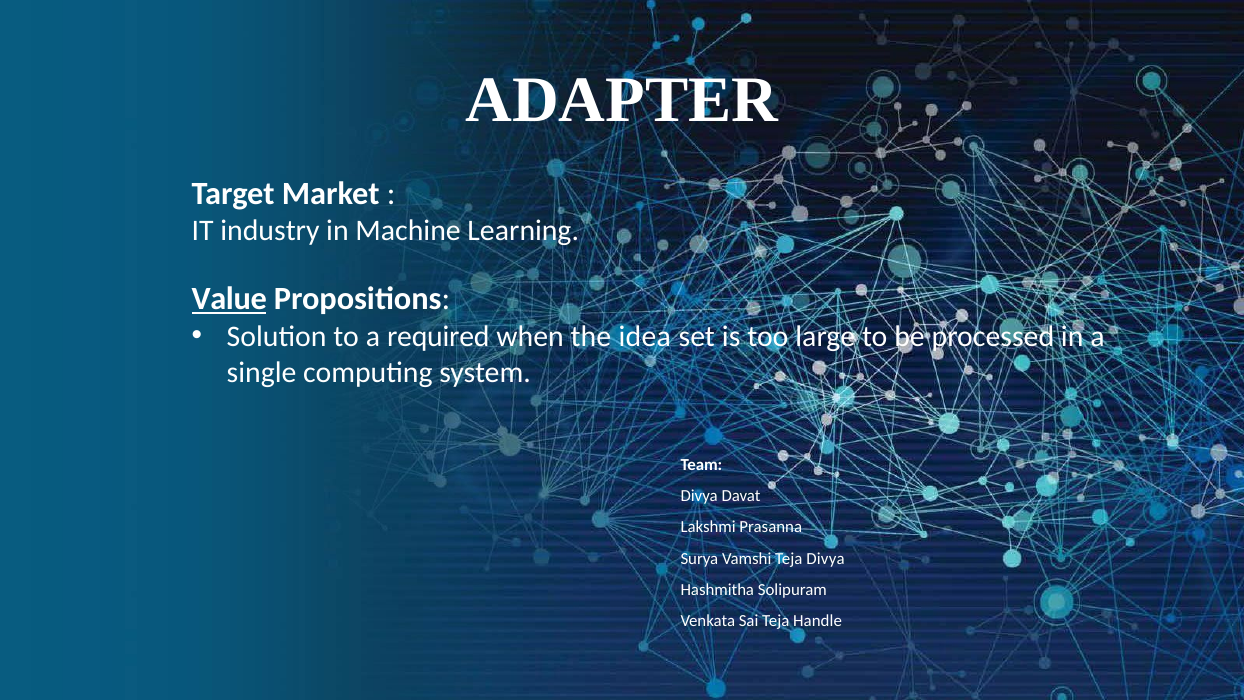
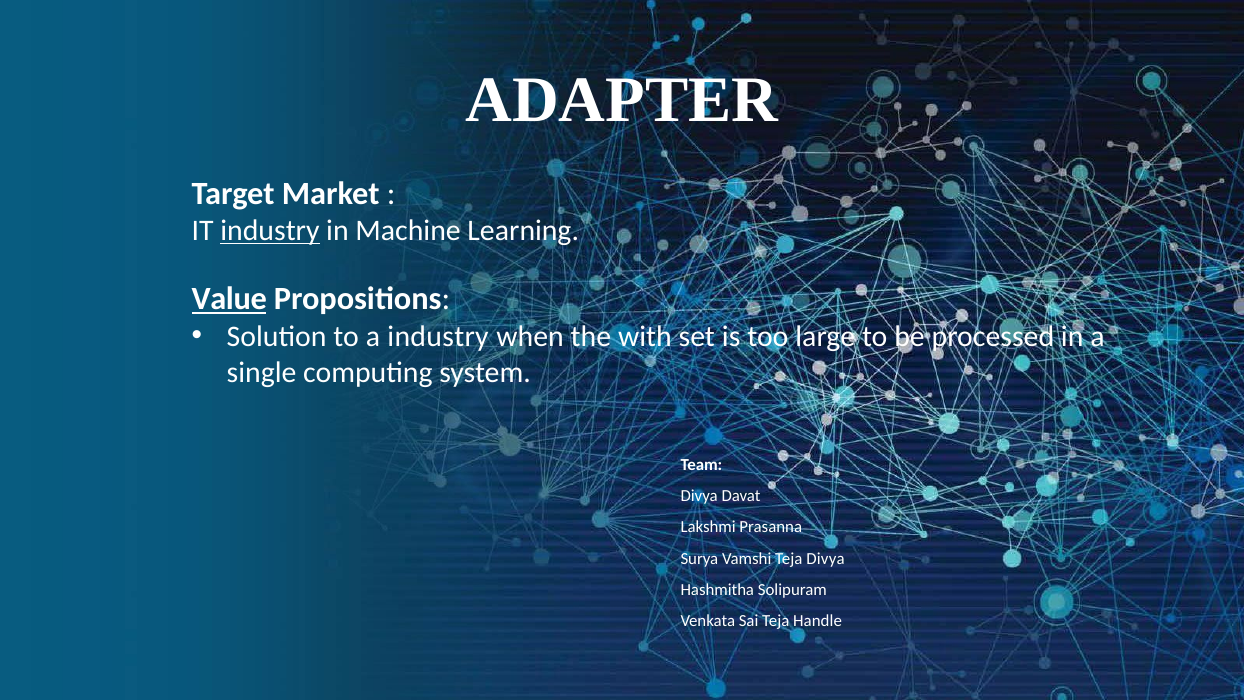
industry underline: none -> present (270, 231)
a required: required -> industry (438, 336)
idea: idea -> with (645, 336)
